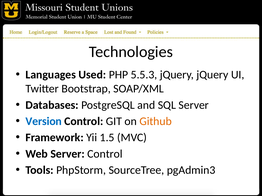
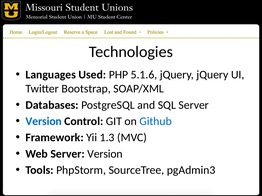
5.5.3: 5.5.3 -> 5.1.6 (144, 75)
Github colour: orange -> blue (156, 122)
1.5: 1.5 -> 1.3 (107, 138)
Server Control: Control -> Version (105, 154)
